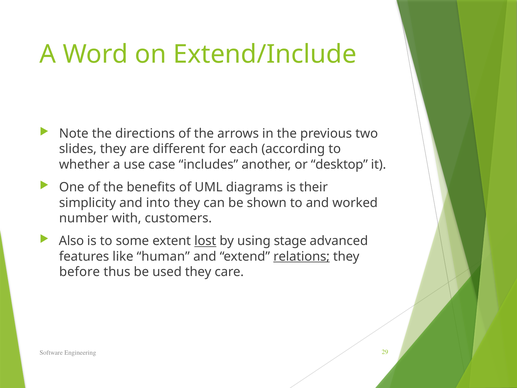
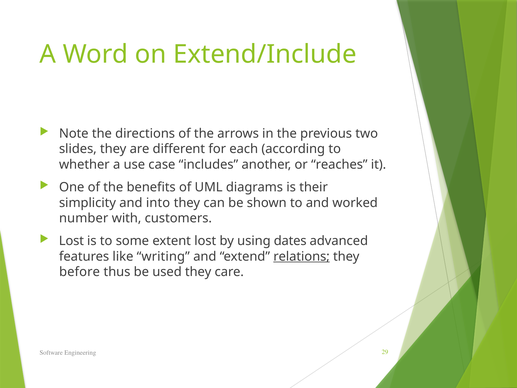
desktop: desktop -> reaches (339, 164)
Also: Also -> Lost (71, 241)
lost underline: present -> none (205, 241)
stage: stage -> dates (290, 241)
human: human -> writing (163, 256)
